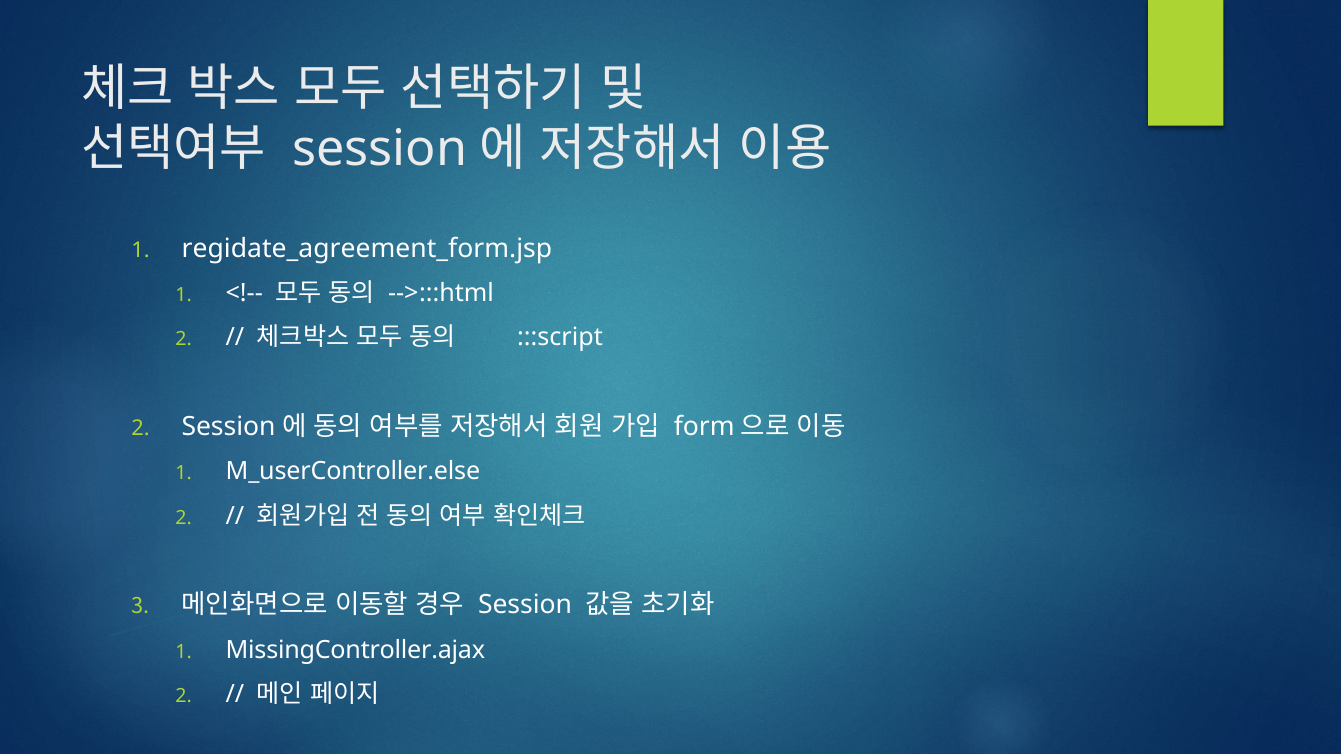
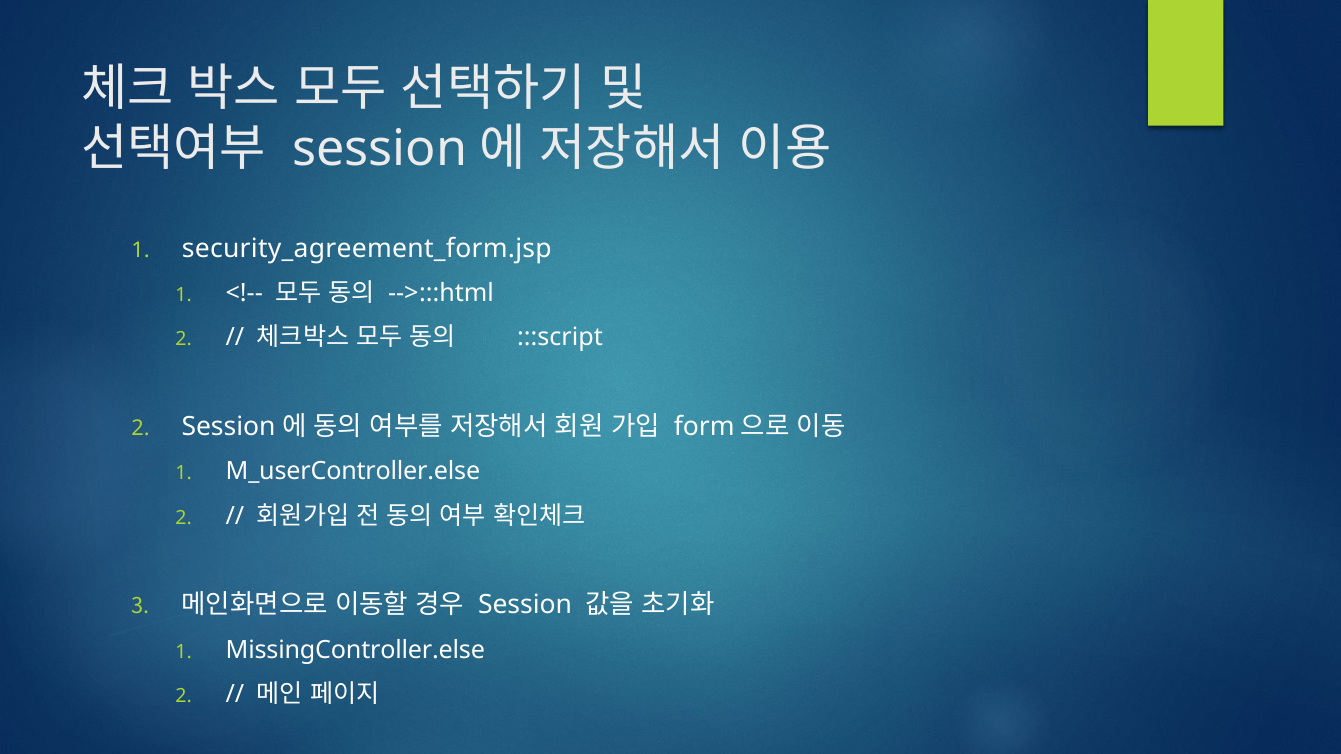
regidate_agreement_form.jsp: regidate_agreement_form.jsp -> security_agreement_form.jsp (367, 249)
MissingController.ajax: MissingController.ajax -> MissingController.else (355, 650)
